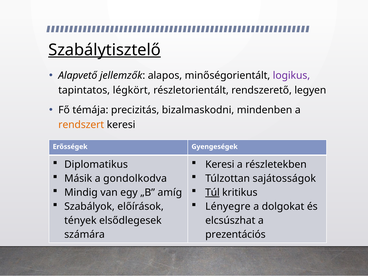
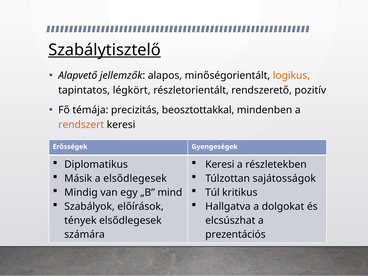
logikus colour: purple -> orange (291, 76)
legyen: legyen -> pozitív (310, 90)
bizalmaskodni: bizalmaskodni -> beosztottakkal (198, 110)
a gondolkodva: gondolkodva -> elsődlegesek (135, 179)
amíg: amíg -> mind (170, 193)
Túl underline: present -> none (212, 193)
Lényegre: Lényegre -> Hallgatva (228, 206)
